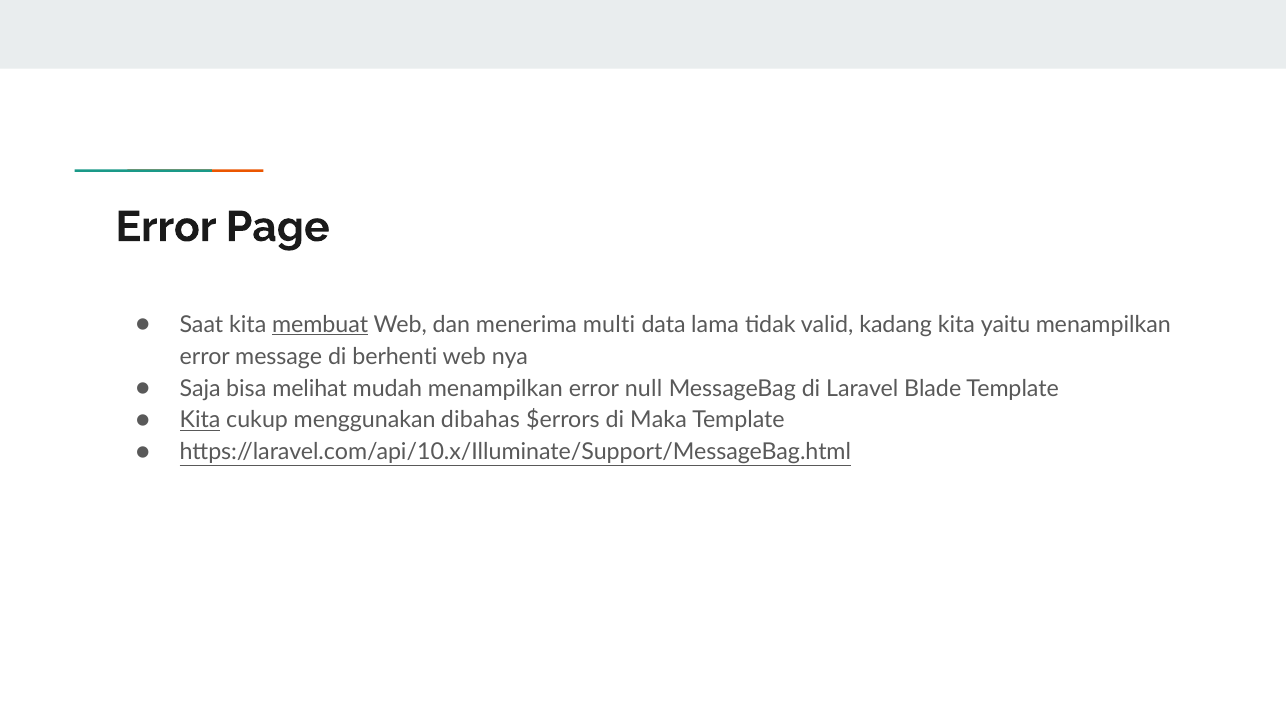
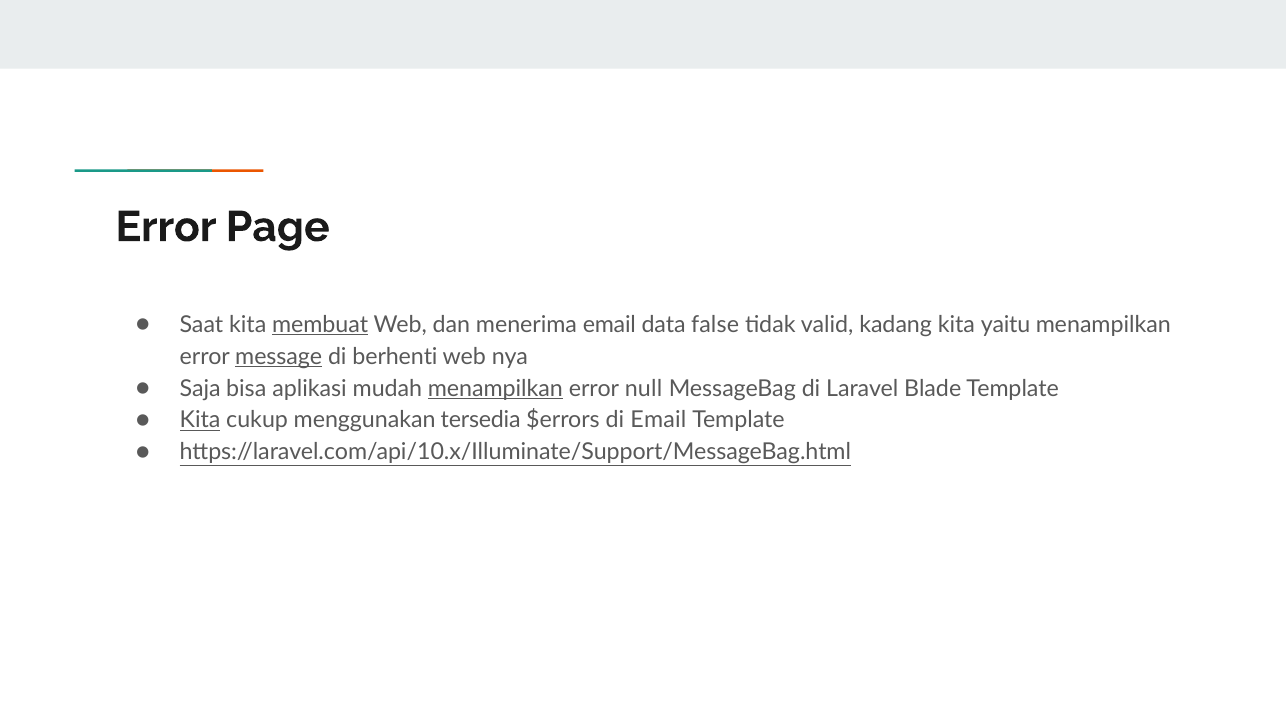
menerima multi: multi -> email (609, 325)
lama: lama -> false (715, 325)
message underline: none -> present (279, 357)
melihat: melihat -> aplikasi (310, 389)
menampilkan underline: none -> present (495, 389)
dibahas: dibahas -> tersedia (481, 421)
di Maka: Maka -> Email (658, 421)
